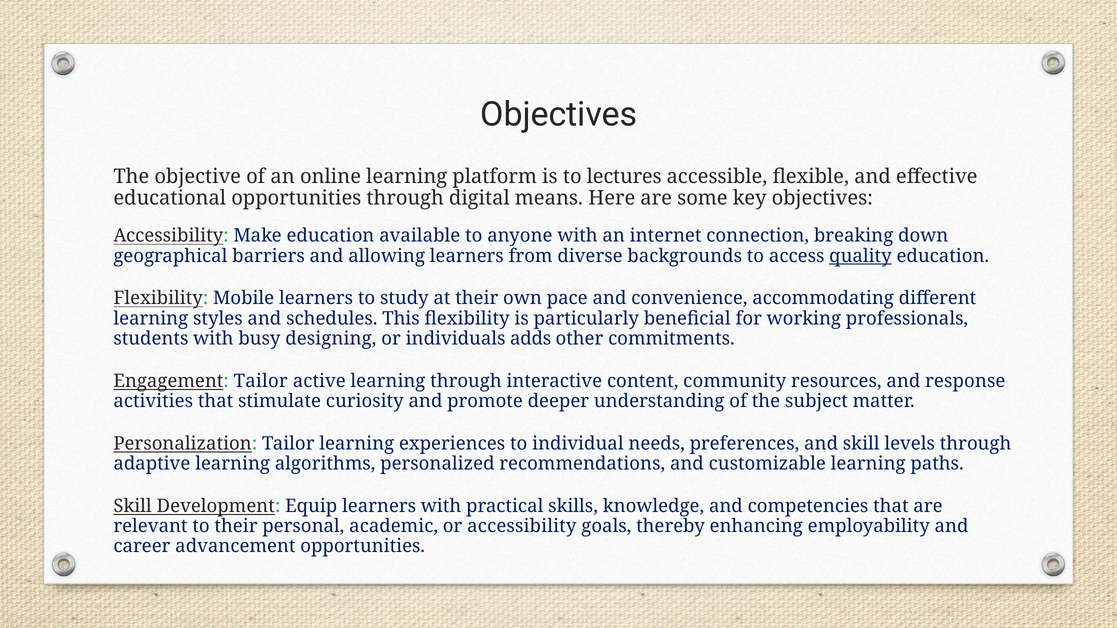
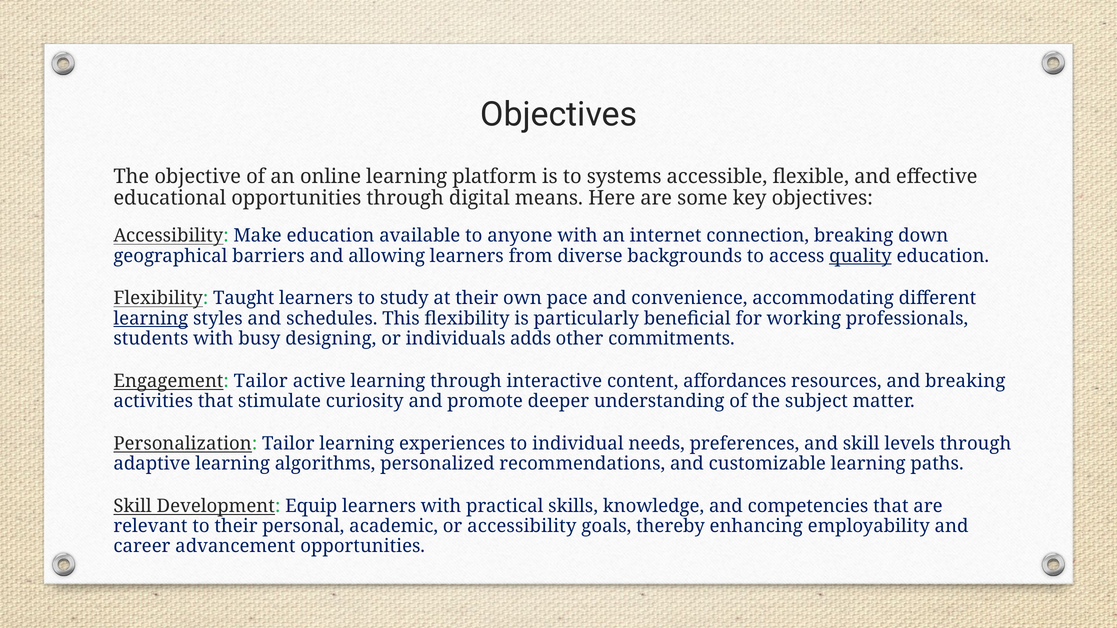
lectures: lectures -> systems (624, 177)
Mobile: Mobile -> Taught (244, 298)
learning underline: none -> present (151, 319)
community: community -> affordances (735, 381)
and response: response -> breaking (965, 381)
